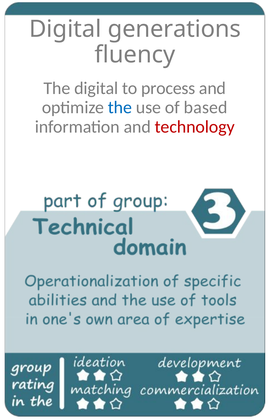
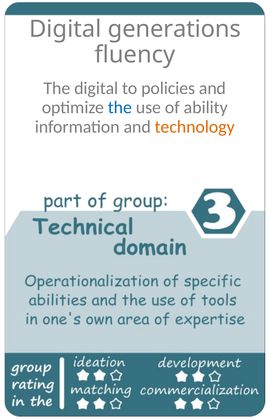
process: process -> policies (168, 88)
based: based -> ability (206, 108)
technology colour: red -> orange (195, 127)
